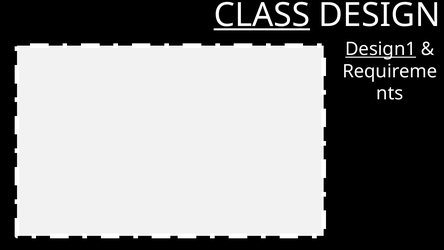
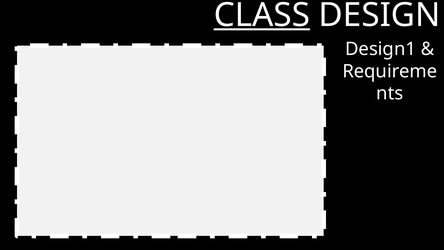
Design1 underline: present -> none (381, 49)
